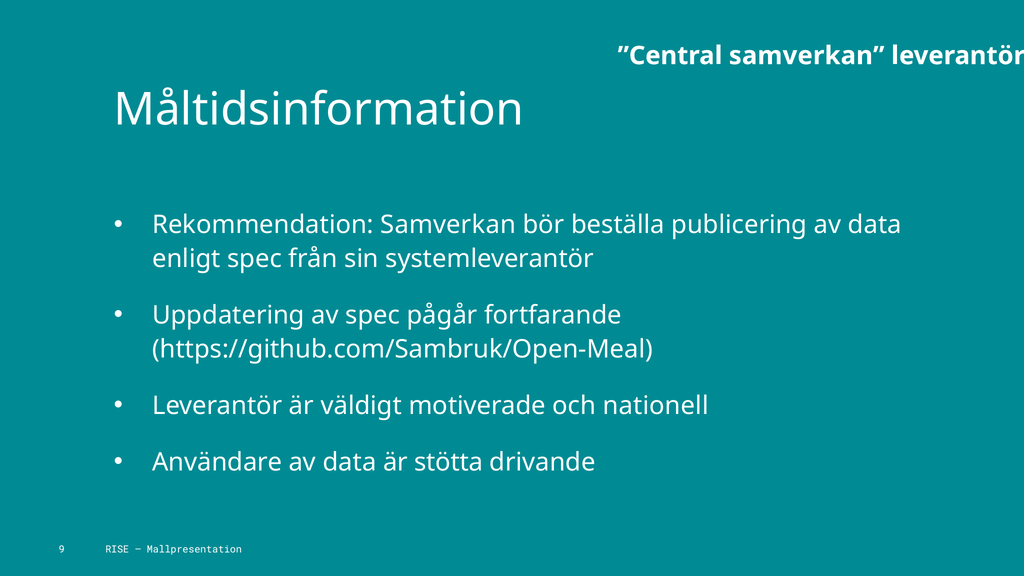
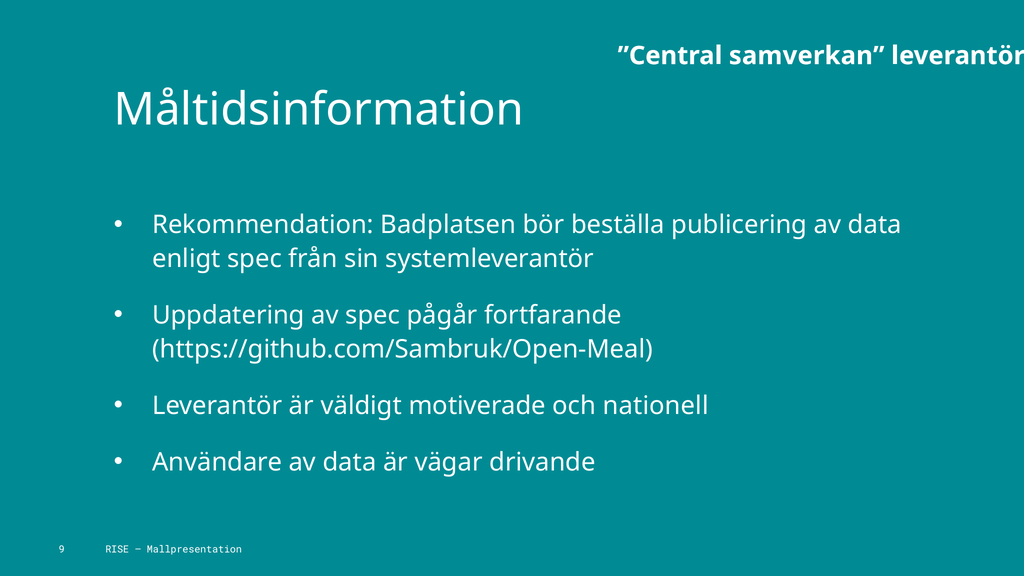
Rekommendation Samverkan: Samverkan -> Badplatsen (448, 225)
stötta: stötta -> vägar (449, 462)
